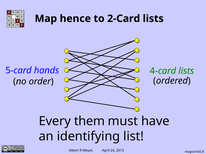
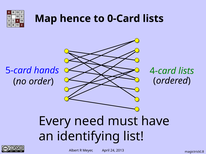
2-Card: 2-Card -> 0-Card (124, 19)
them: them -> need (89, 122)
